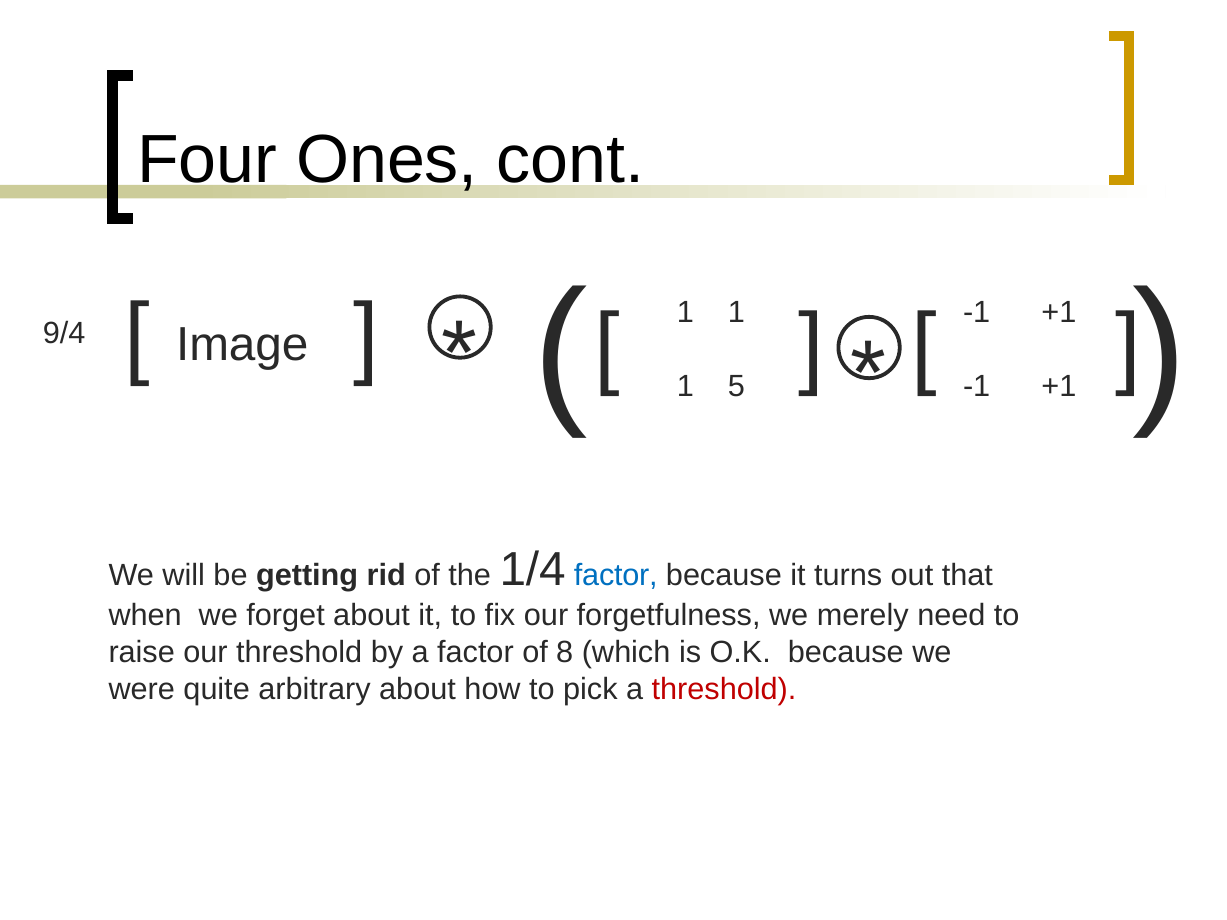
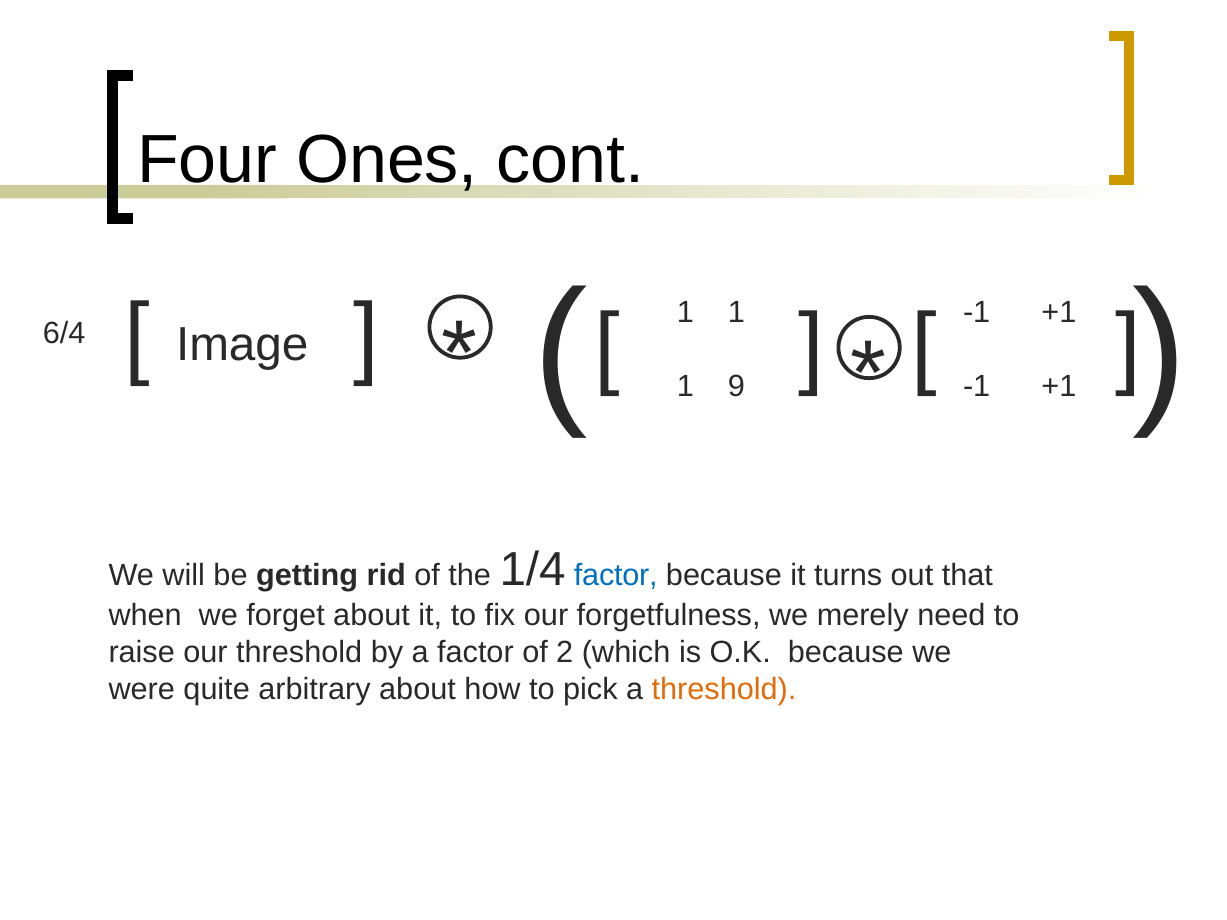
9/4: 9/4 -> 6/4 (64, 333)
5: 5 -> 9 (736, 386)
8: 8 -> 2 (565, 652)
threshold colour: red -> orange (724, 689)
